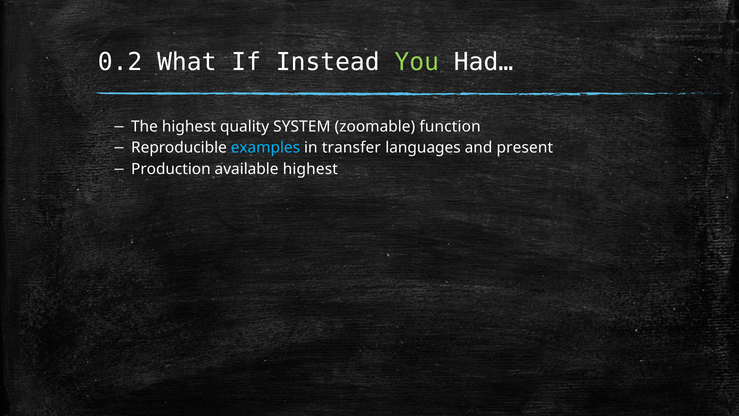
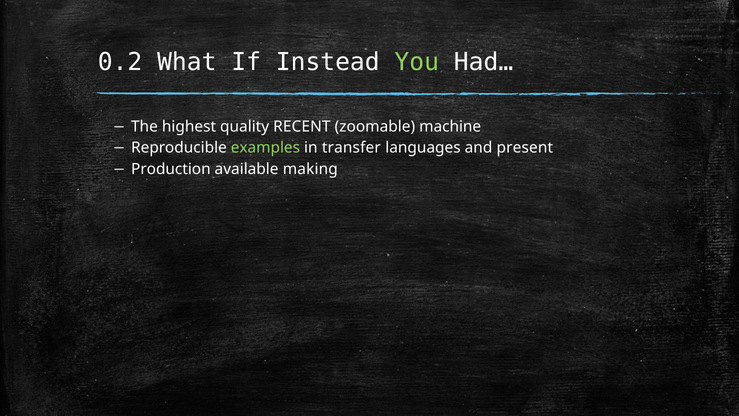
SYSTEM: SYSTEM -> RECENT (302, 127)
function: function -> machine (450, 127)
examples colour: light blue -> light green (265, 148)
available highest: highest -> making (310, 169)
